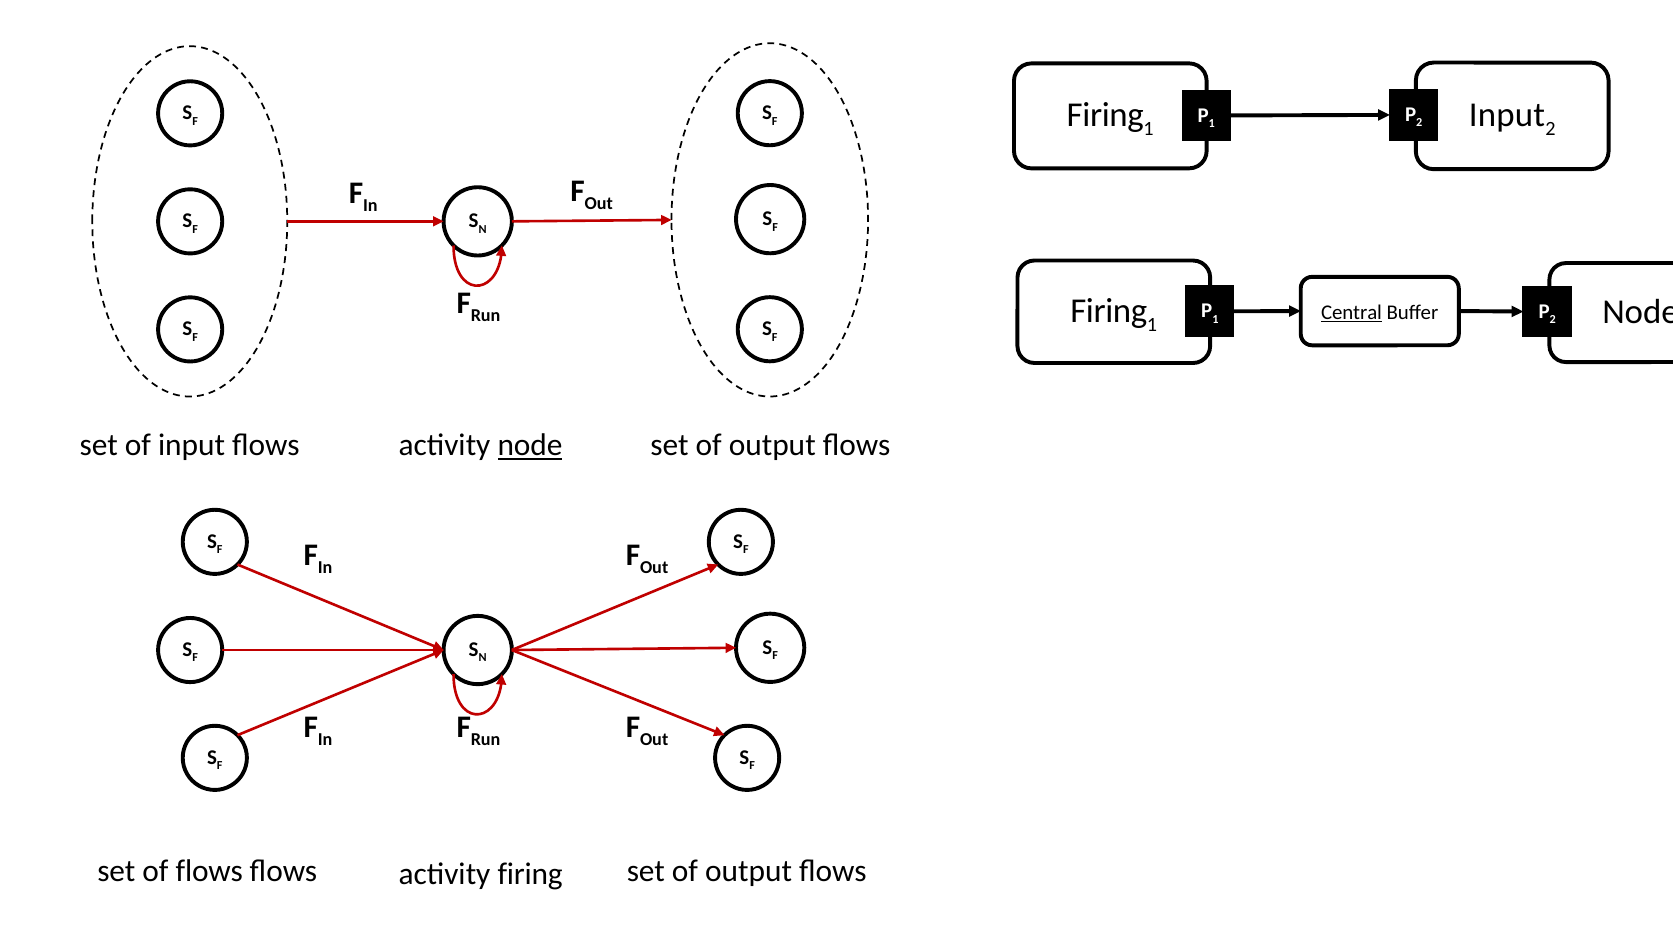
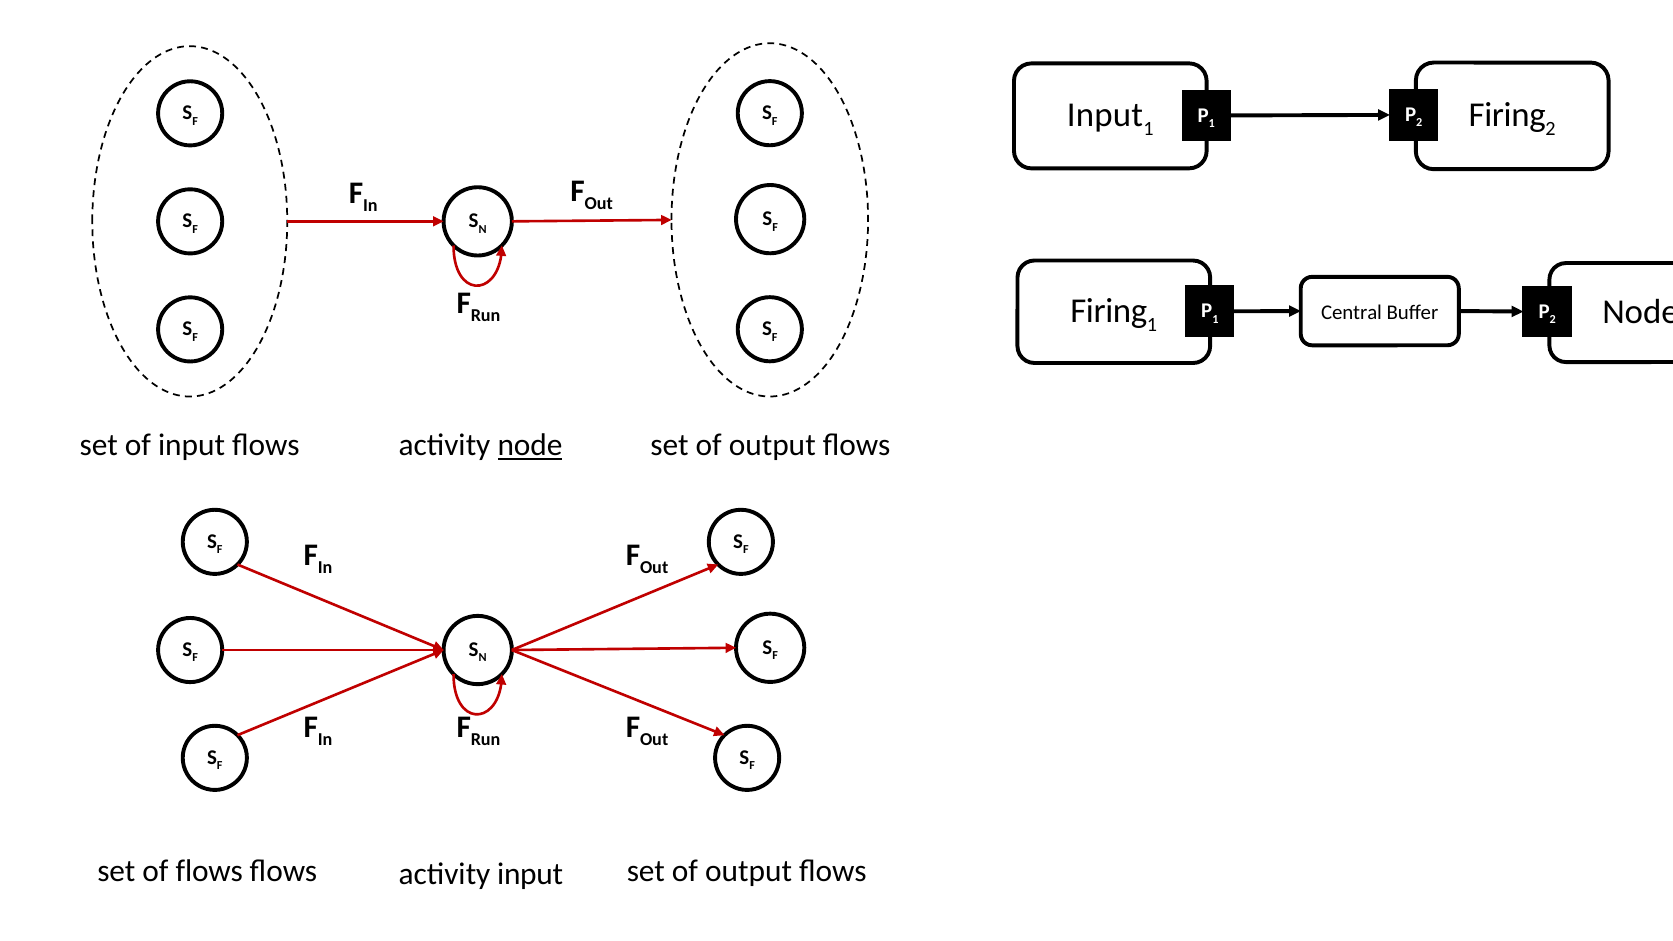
Firing: Firing -> Input (1105, 115)
Input: Input -> Firing (1507, 115)
Central underline: present -> none (1352, 313)
activity firing: firing -> input (530, 874)
